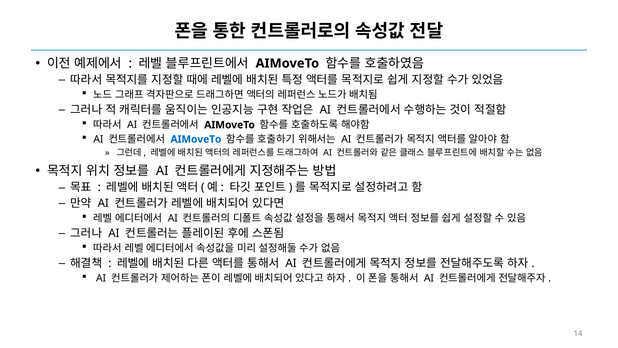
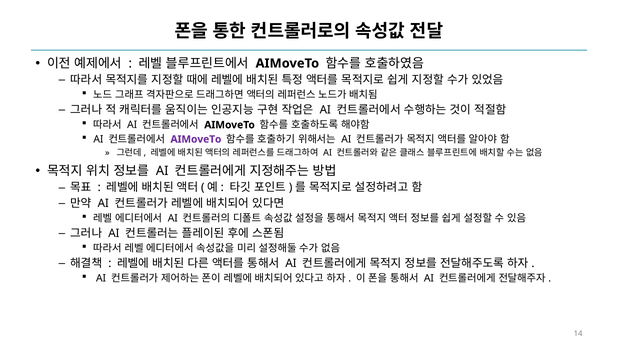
AIMoveTo colour: blue -> purple (196, 139)
